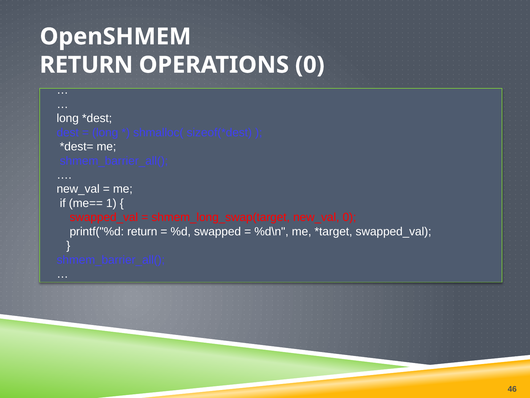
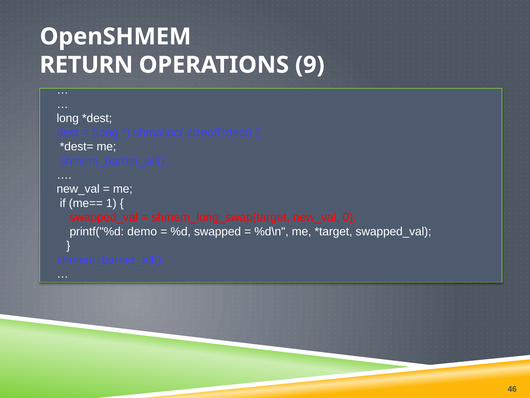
OPERATIONS 0: 0 -> 9 (310, 65)
printf("%d return: return -> demo (142, 231)
